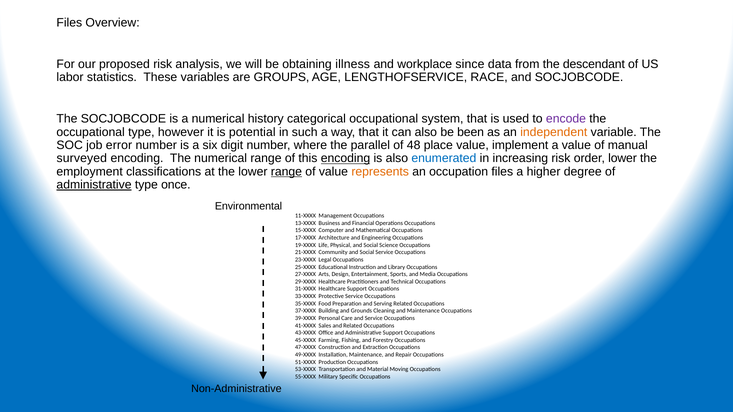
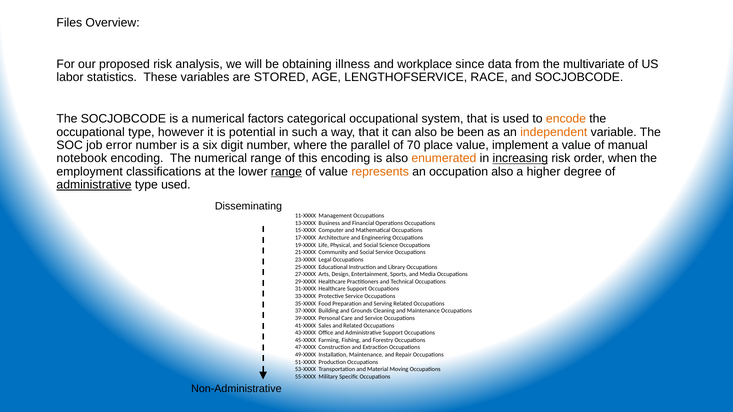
descendant: descendant -> multivariate (594, 64)
GROUPS: GROUPS -> STORED (281, 77)
history: history -> factors (266, 119)
encode colour: purple -> orange (566, 119)
48: 48 -> 70 (414, 145)
surveyed: surveyed -> notebook (82, 158)
encoding underline: present -> none (345, 158)
enumerated colour: blue -> orange (444, 158)
increasing underline: none -> present (520, 158)
order lower: lower -> when (623, 158)
occupation files: files -> also (502, 172)
type once: once -> used (176, 185)
Environmental: Environmental -> Disseminating (248, 206)
